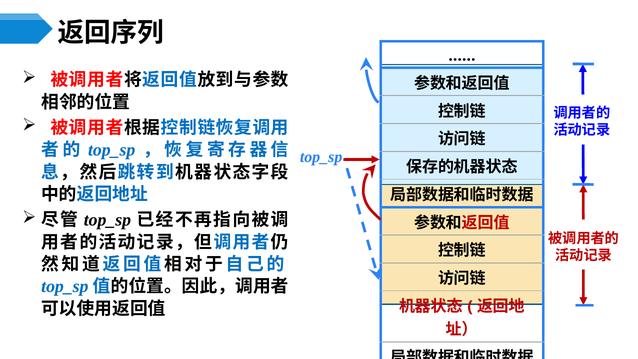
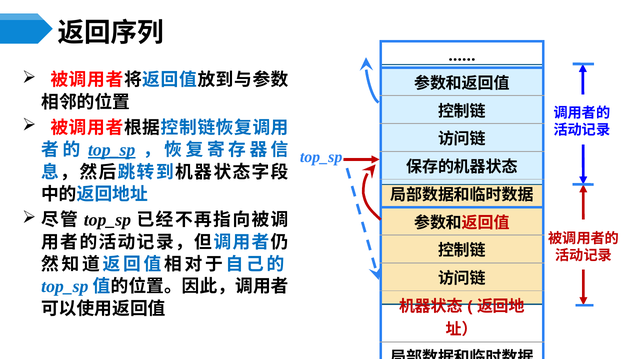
top_sp underline: none -> present (112, 150)
